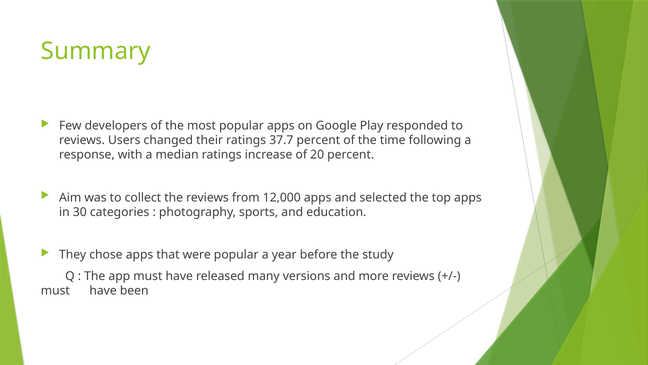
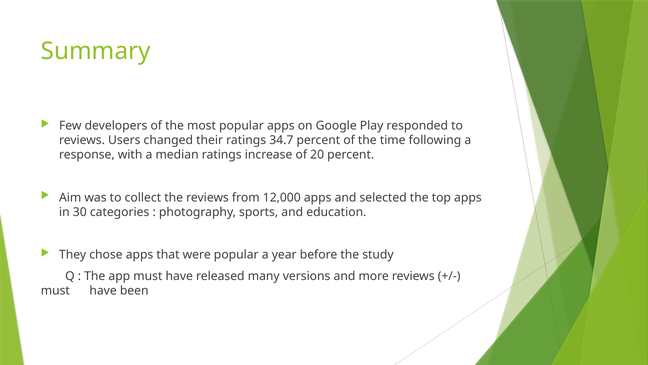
37.7: 37.7 -> 34.7 (281, 140)
